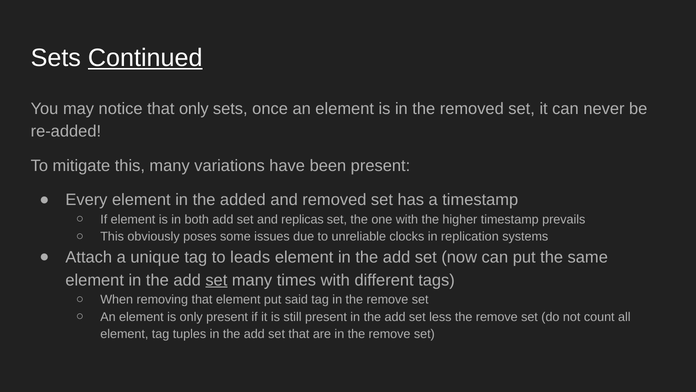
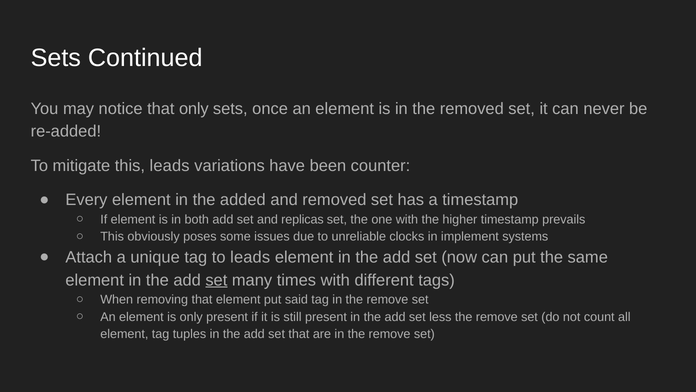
Continued underline: present -> none (145, 58)
this many: many -> leads (170, 166)
been present: present -> counter (380, 166)
replication: replication -> implement (470, 237)
